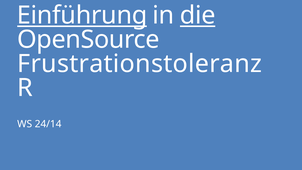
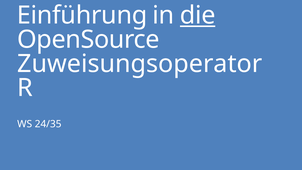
Einführung underline: present -> none (82, 15)
Frustrationstoleranz: Frustrationstoleranz -> Zuweisungsoperator (140, 64)
24/14: 24/14 -> 24/35 (48, 124)
